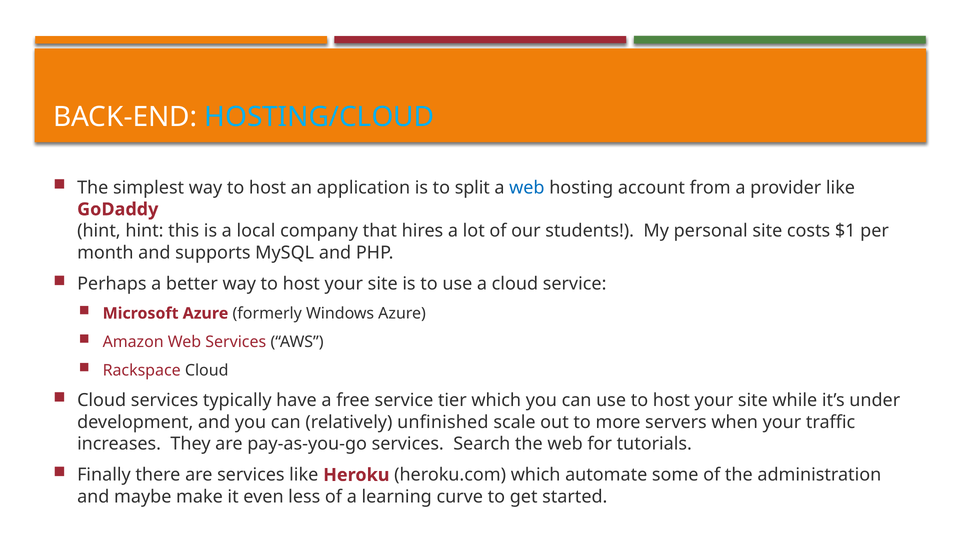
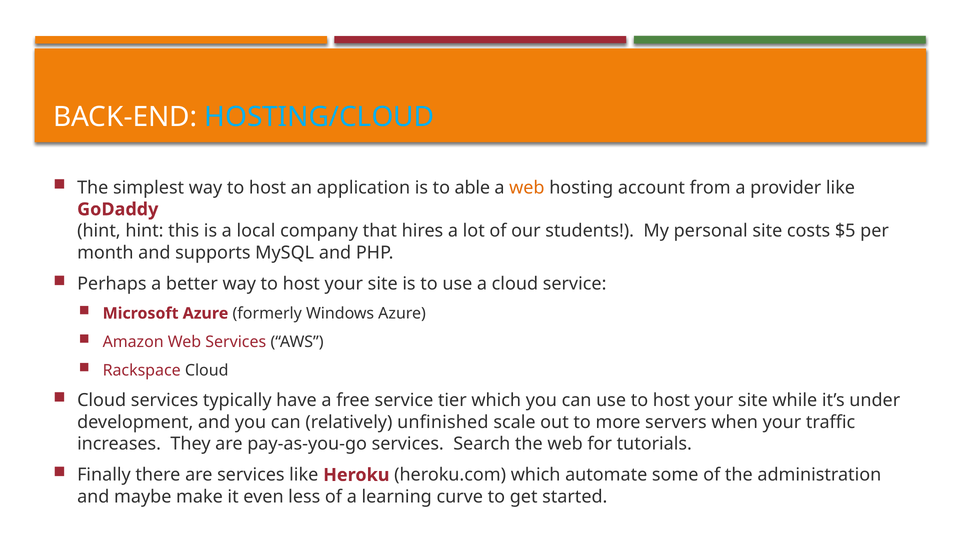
split: split -> able (472, 188)
web colour: blue -> orange (527, 188)
$1: $1 -> $5 (845, 231)
